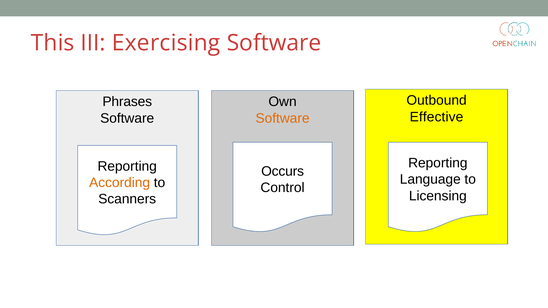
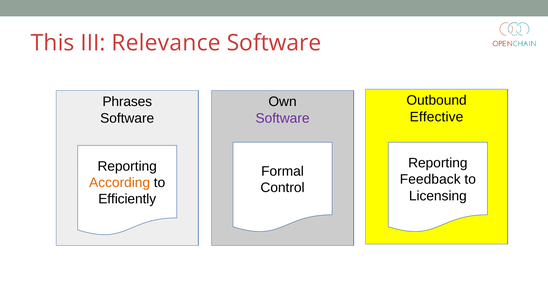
Exercising: Exercising -> Relevance (166, 43)
Software colour: orange -> purple (283, 118)
Occurs: Occurs -> Formal (283, 171)
Language: Language -> Feedback (430, 180)
Scanners: Scanners -> Efficiently (127, 199)
